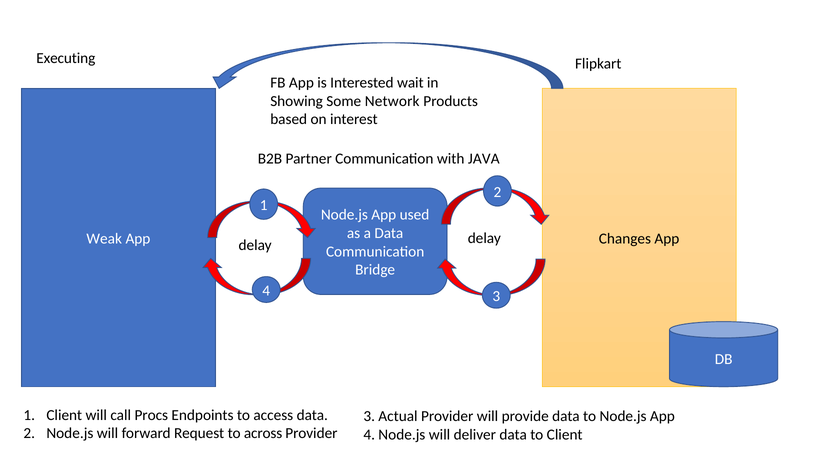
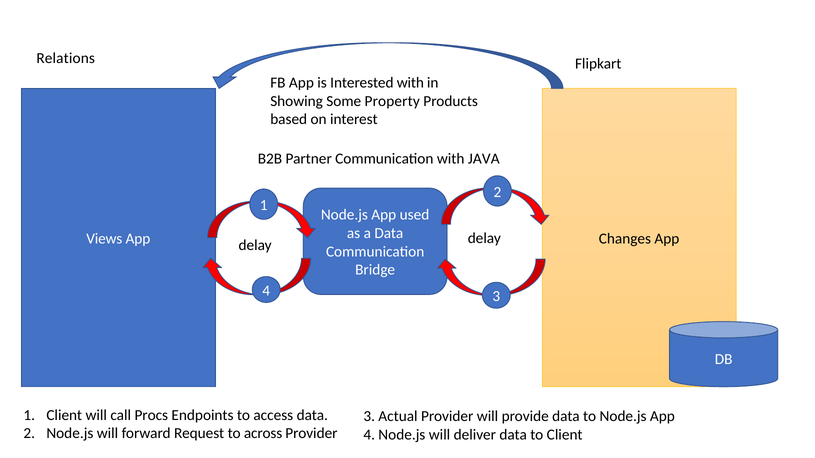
Executing: Executing -> Relations (66, 58)
Interested wait: wait -> with (410, 83)
Network: Network -> Property (392, 101)
Weak: Weak -> Views (104, 239)
